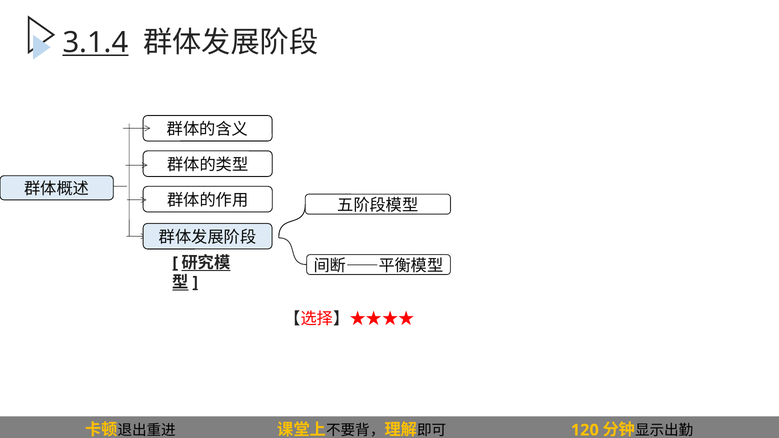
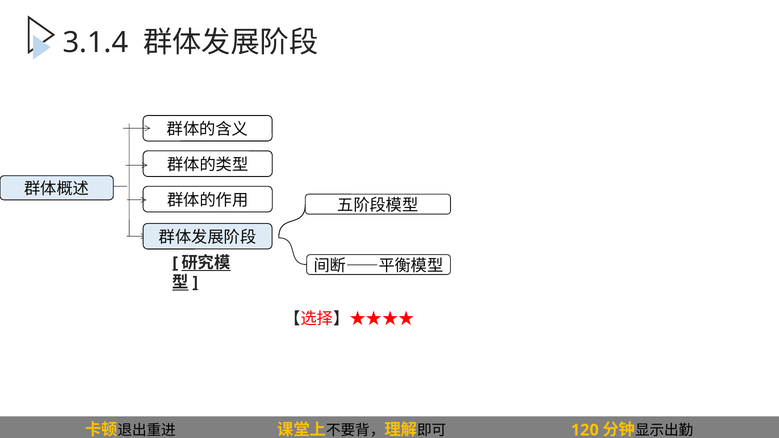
3.1.4 underline: present -> none (96, 43)
